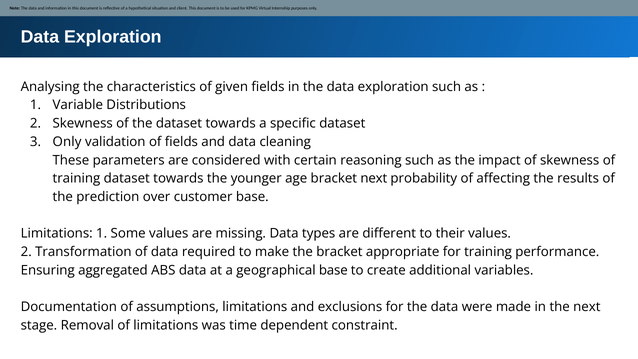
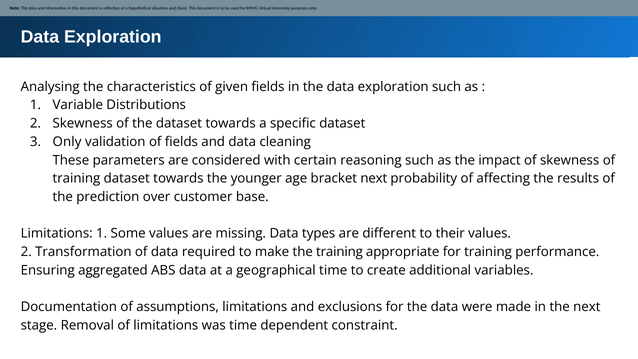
the bracket: bracket -> training (339, 252)
geographical base: base -> time (333, 270)
